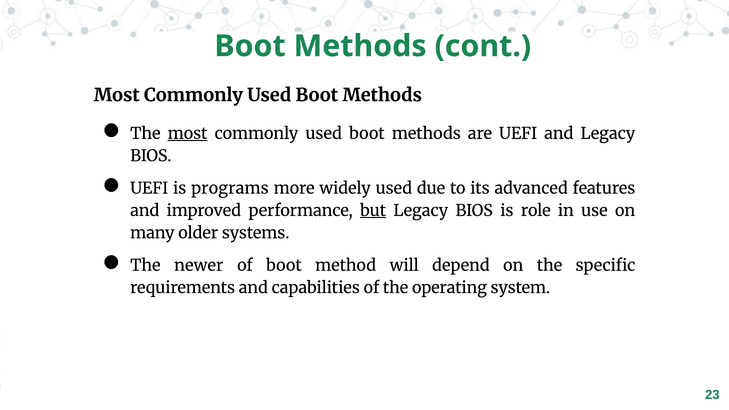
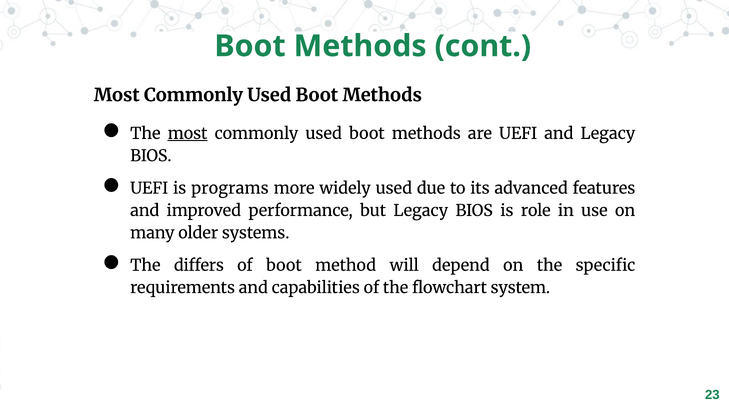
but underline: present -> none (373, 211)
newer: newer -> differs (199, 265)
operating: operating -> flowchart (449, 288)
